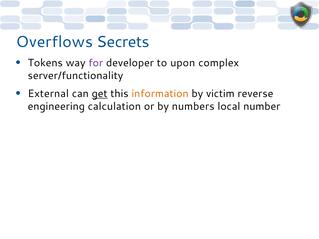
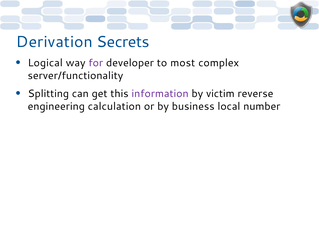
Overflows: Overflows -> Derivation (54, 42)
Tokens: Tokens -> Logical (45, 63)
upon: upon -> most (183, 63)
External: External -> Splitting (48, 94)
get underline: present -> none (100, 94)
information colour: orange -> purple (160, 94)
numbers: numbers -> business (193, 106)
